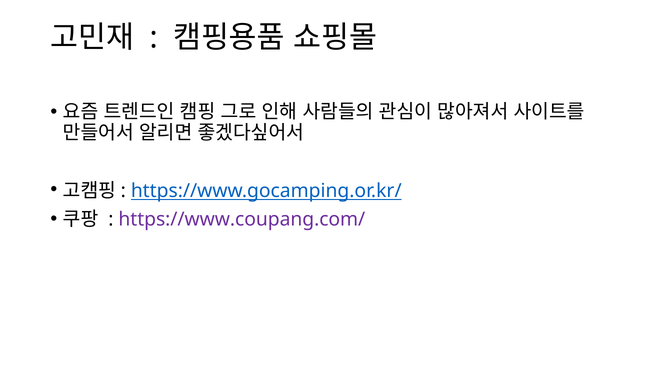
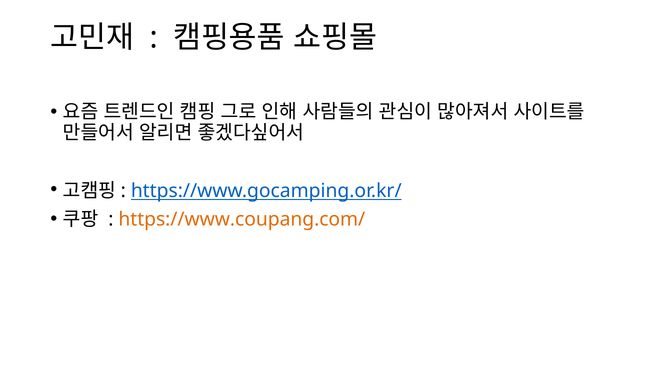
https://www.coupang.com/ colour: purple -> orange (242, 219)
